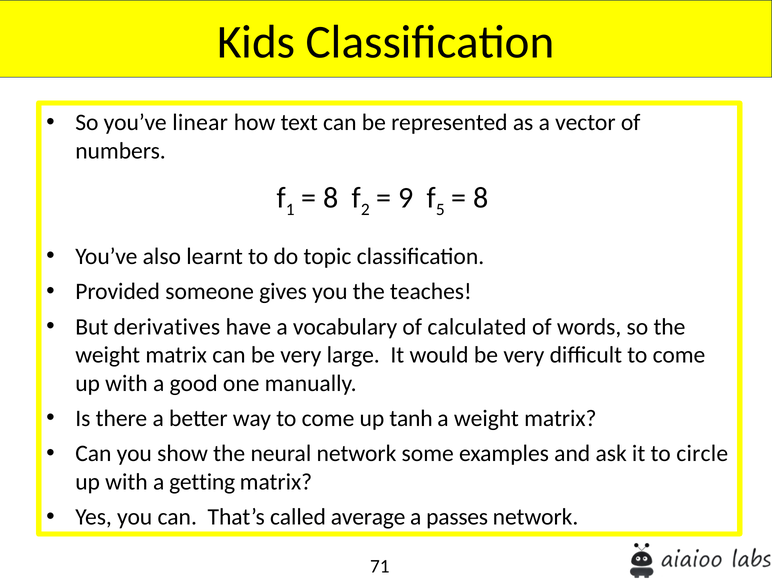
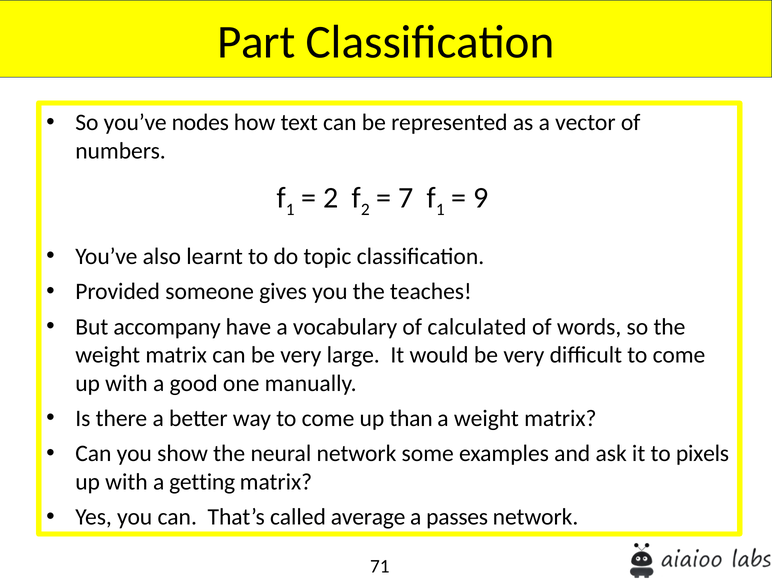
Kids: Kids -> Part (256, 42)
linear: linear -> nodes (200, 123)
8: 8 -> 2 (331, 198)
9: 9 -> 7 (406, 198)
5: 5 -> 1 (440, 209)
8: 8 -> 9 (481, 198)
derivatives: derivatives -> accompany (167, 327)
tanh: tanh -> than (411, 418)
circle: circle -> pixels (702, 454)
